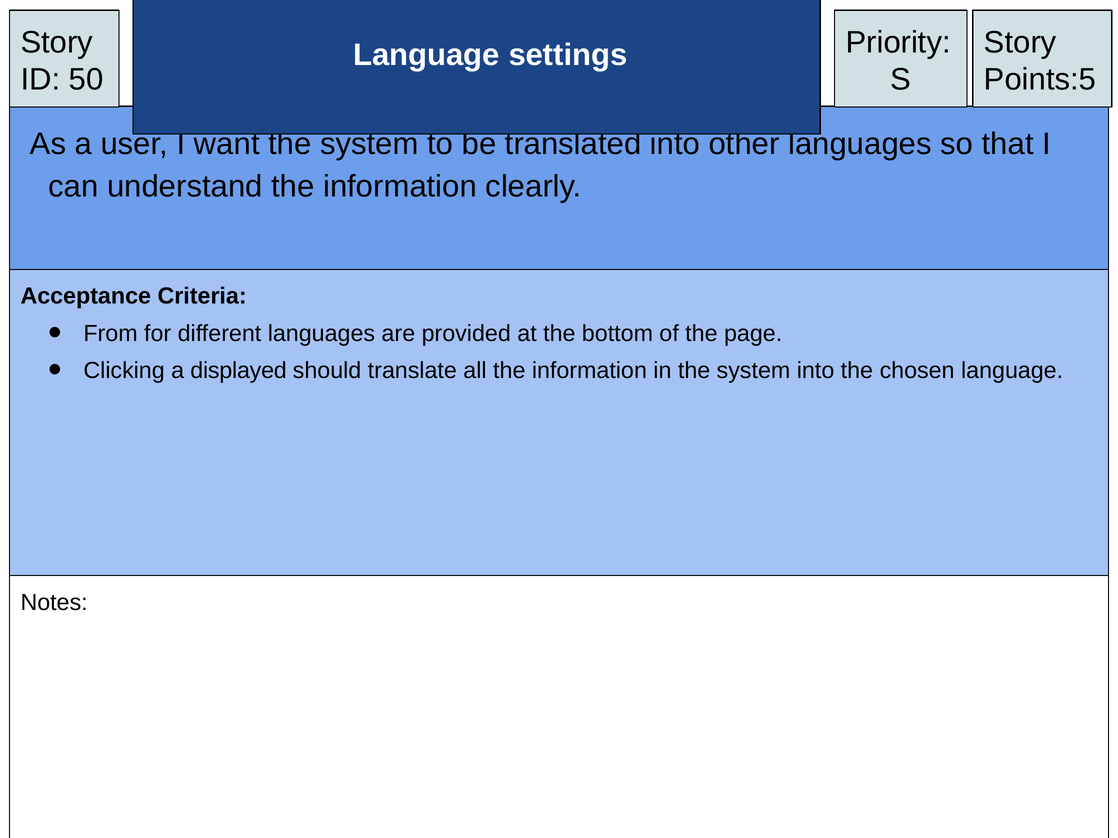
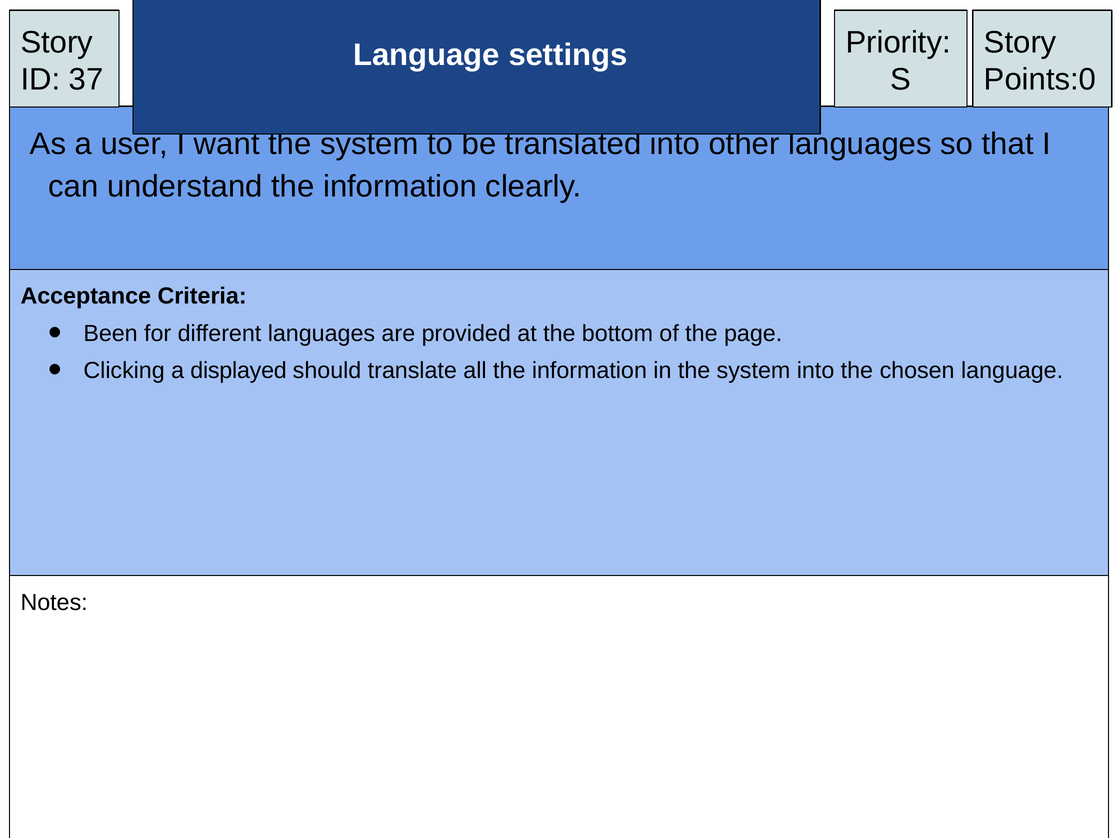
50: 50 -> 37 (86, 80)
Points:5: Points:5 -> Points:0 (1040, 80)
From: From -> Been (111, 334)
